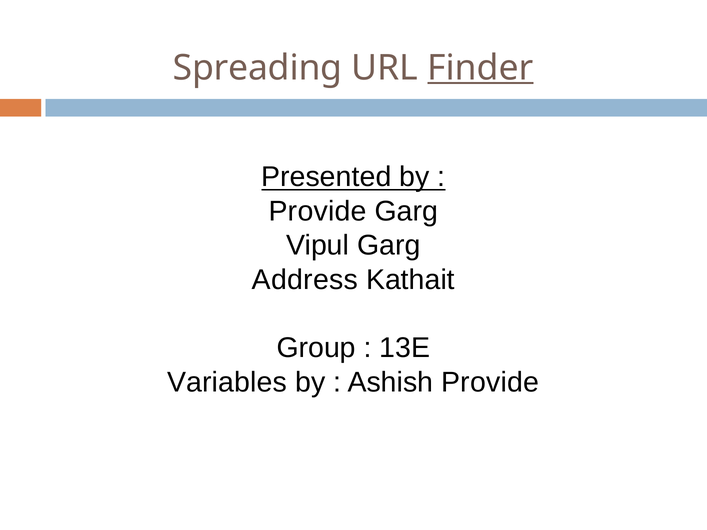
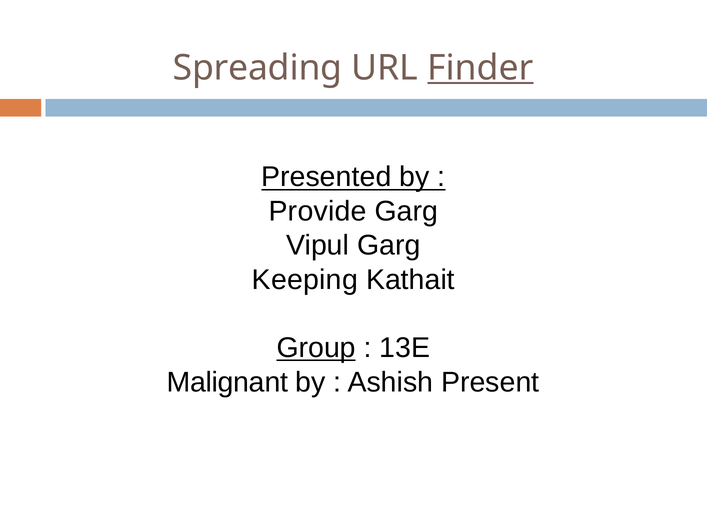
Address: Address -> Keeping (305, 280)
Group underline: none -> present (316, 348)
Variables: Variables -> Malignant (227, 382)
Ashish Provide: Provide -> Present (490, 382)
